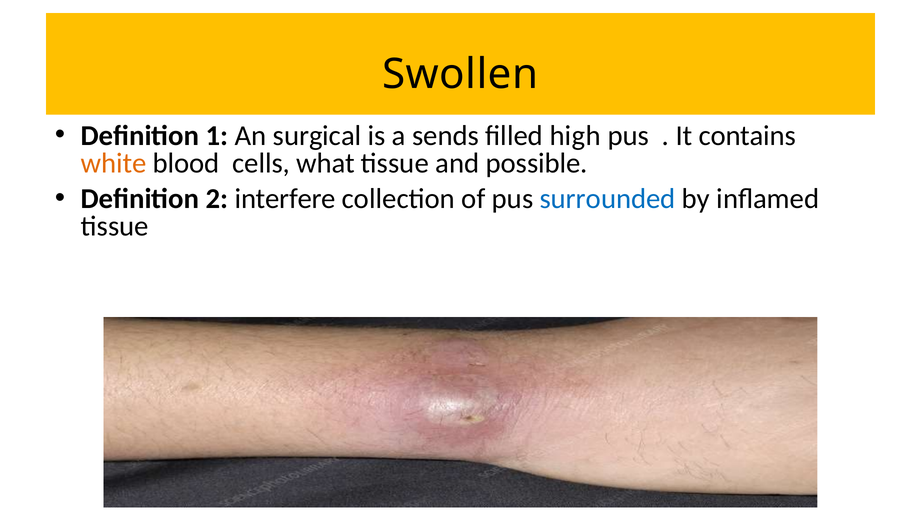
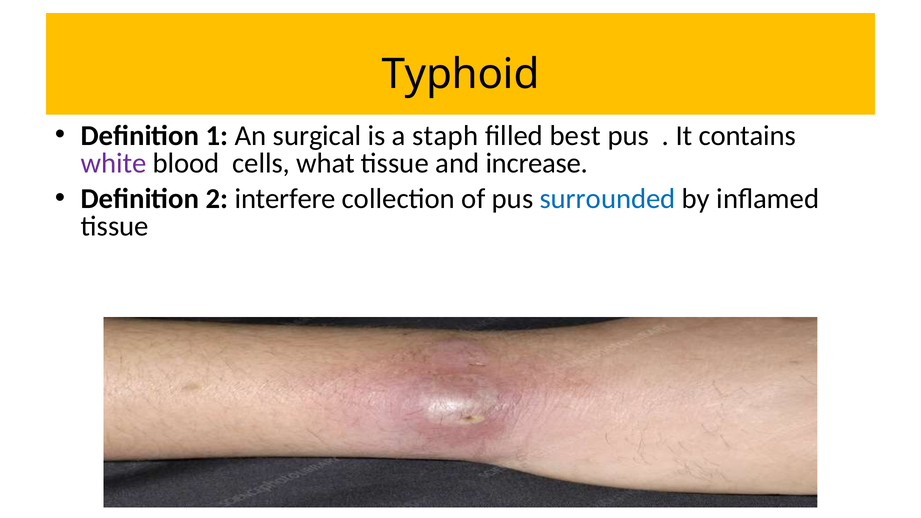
Swollen: Swollen -> Typhoid (461, 74)
sends: sends -> staph (445, 136)
high: high -> best (575, 136)
white colour: orange -> purple (114, 163)
possible: possible -> increase (537, 163)
